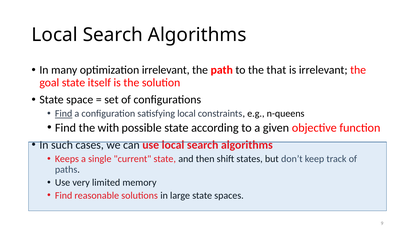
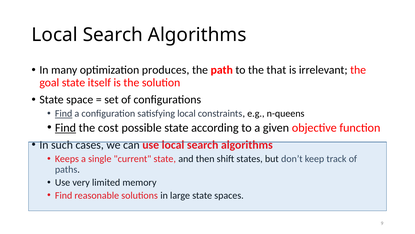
optimization irrelevant: irrelevant -> produces (166, 70)
Find underline: none -> present (65, 127)
with: with -> cost (108, 127)
